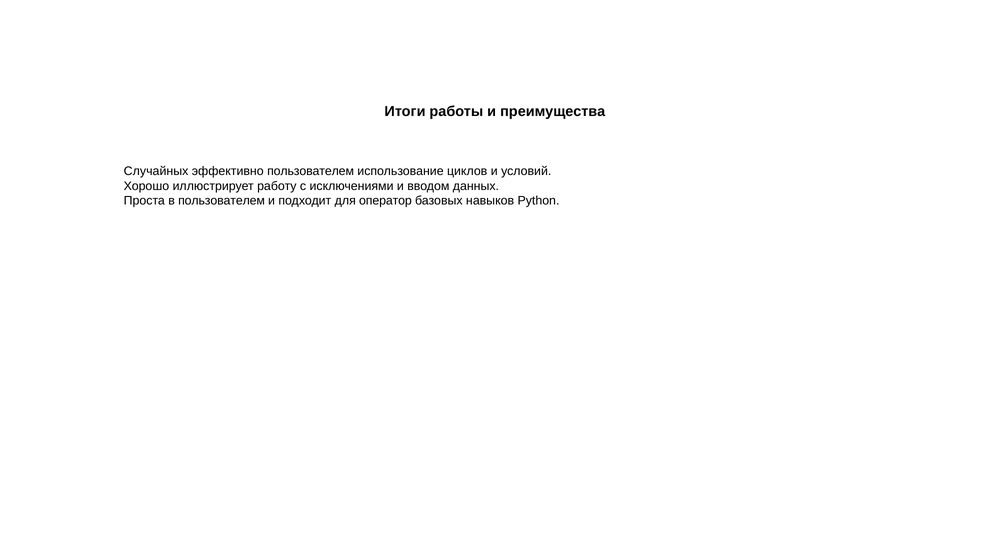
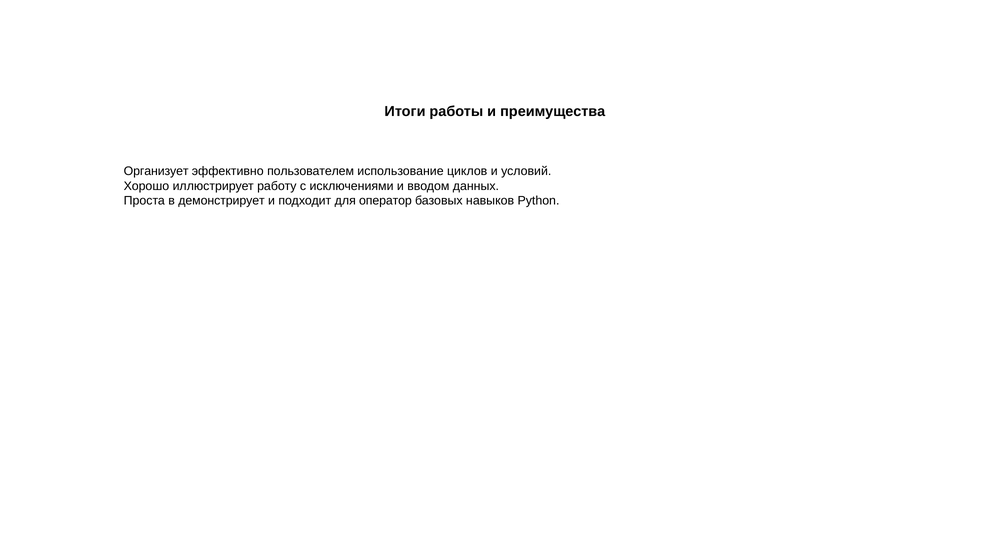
Случайных: Случайных -> Организует (156, 171)
в пользователем: пользователем -> демонстрирует (222, 201)
